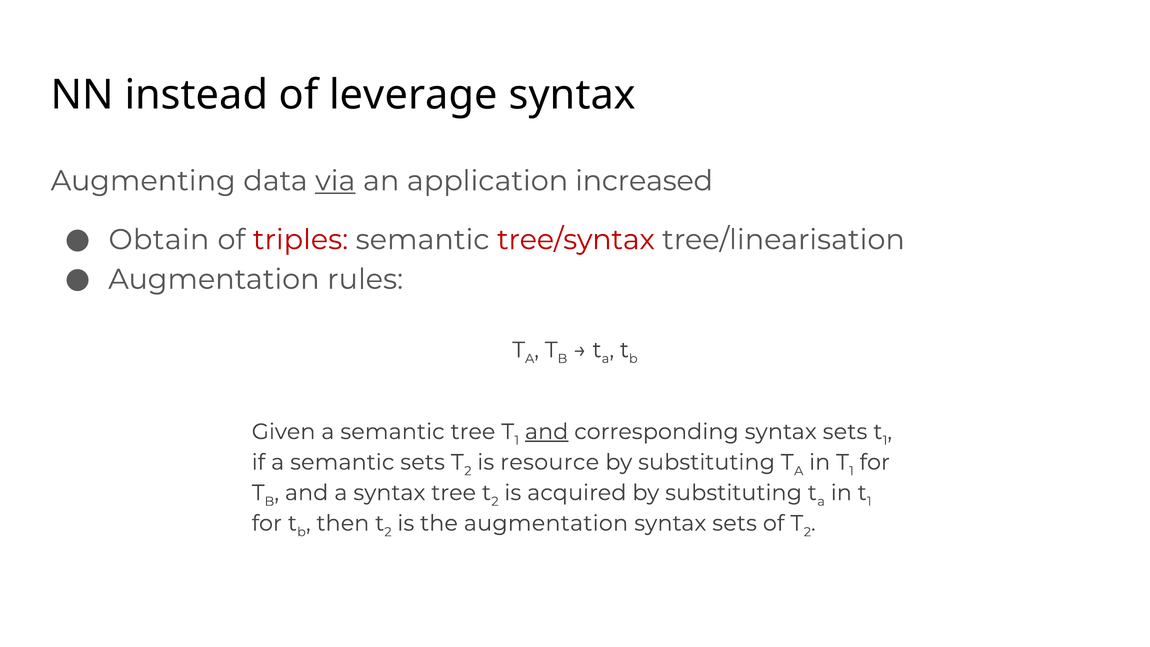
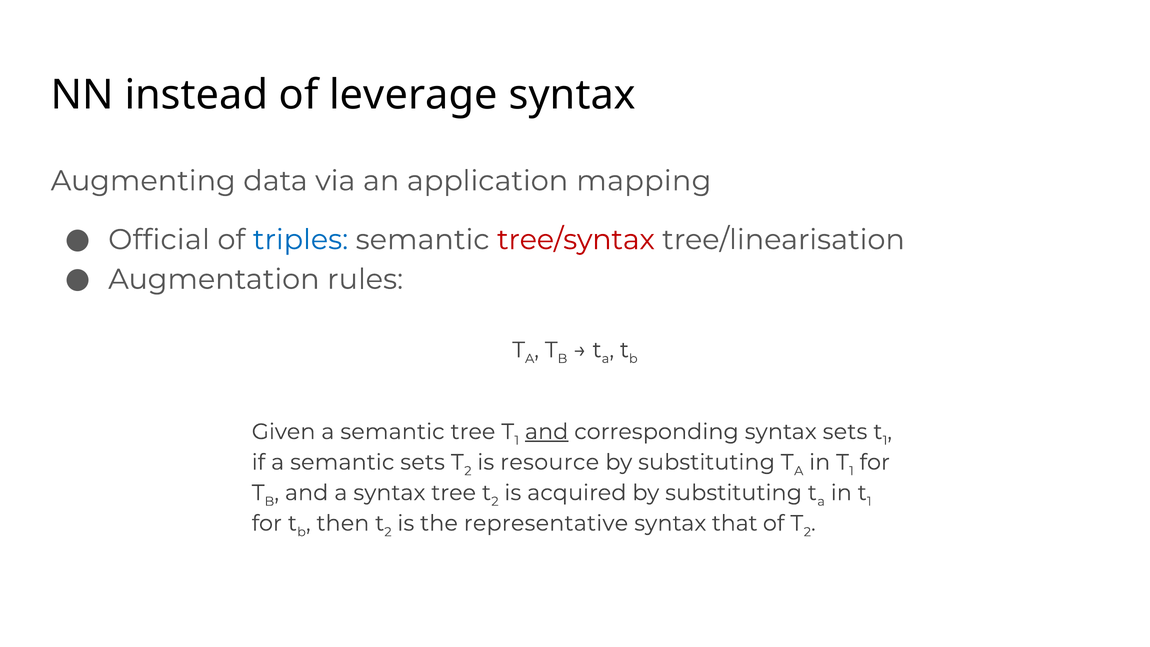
via underline: present -> none (335, 181)
increased: increased -> mapping (644, 181)
Obtain: Obtain -> Official (159, 240)
triples colour: red -> blue (301, 240)
the augmentation: augmentation -> representative (546, 523)
sets: sets -> that (735, 523)
